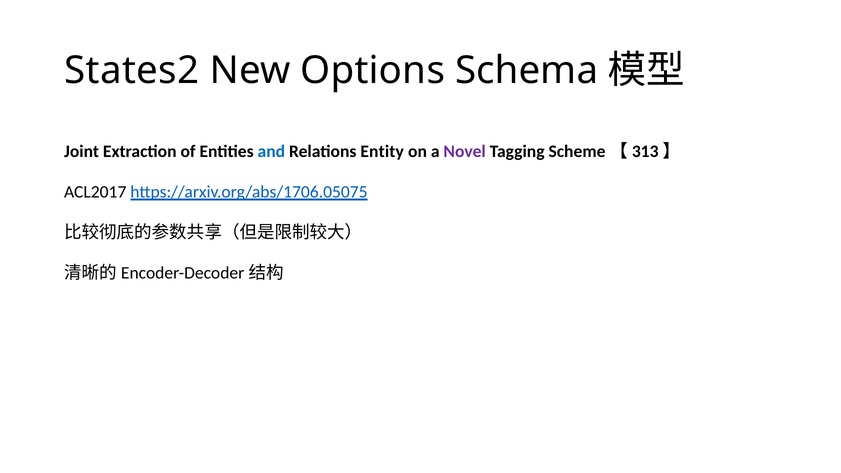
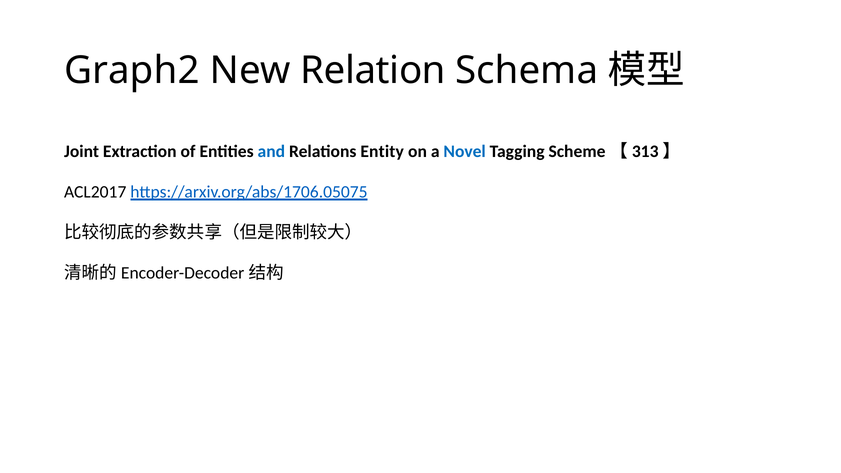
States2: States2 -> Graph2 (132, 71)
Options: Options -> Relation (373, 71)
Novel colour: purple -> blue (465, 151)
